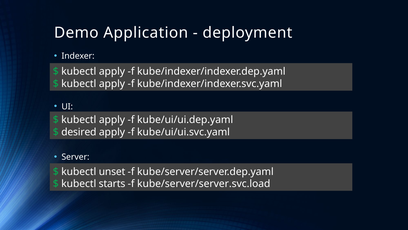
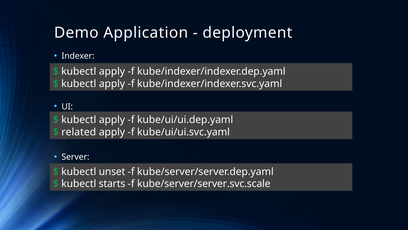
desired: desired -> related (79, 132)
kube/server/server.svc.load: kube/server/server.svc.load -> kube/server/server.svc.scale (204, 184)
